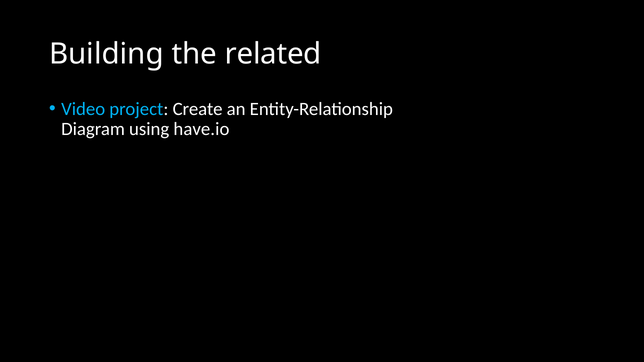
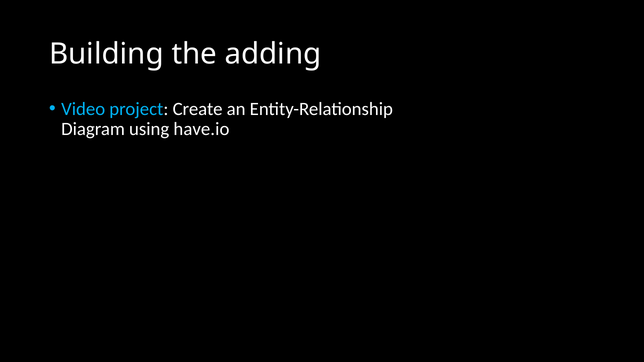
related: related -> adding (273, 54)
